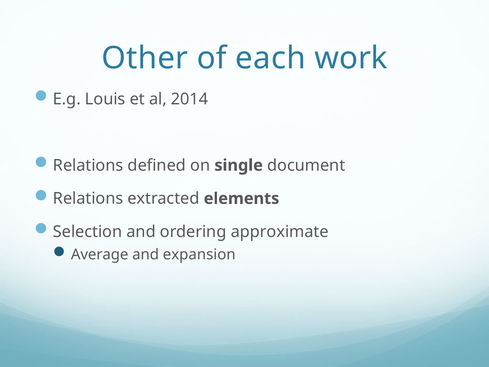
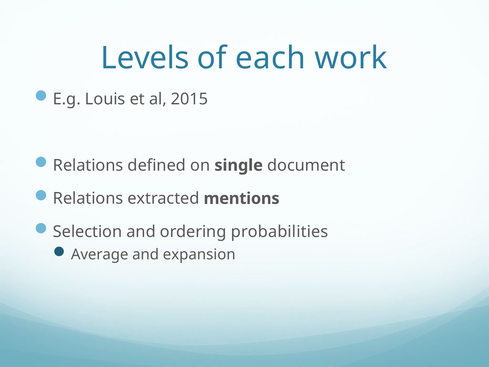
Other: Other -> Levels (145, 58)
2014: 2014 -> 2015 (190, 99)
elements: elements -> mentions (242, 198)
approximate: approximate -> probabilities (280, 232)
